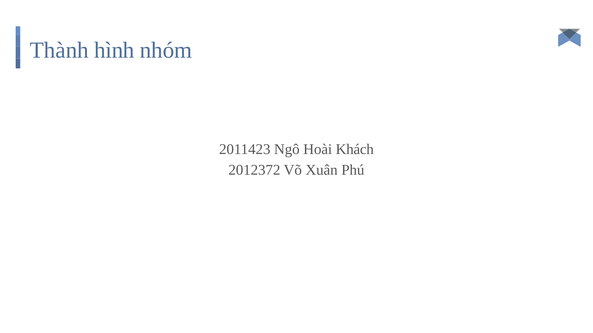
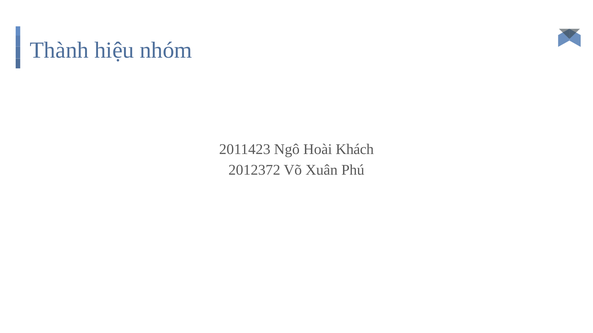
hình: hình -> hiệu (114, 50)
